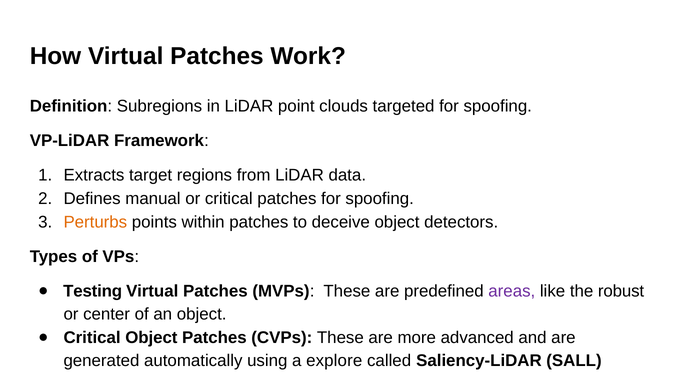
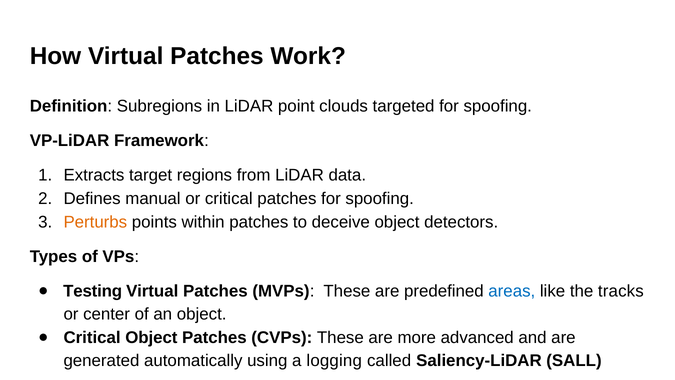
areas colour: purple -> blue (512, 291)
robust: robust -> tracks (621, 291)
explore: explore -> logging (334, 361)
